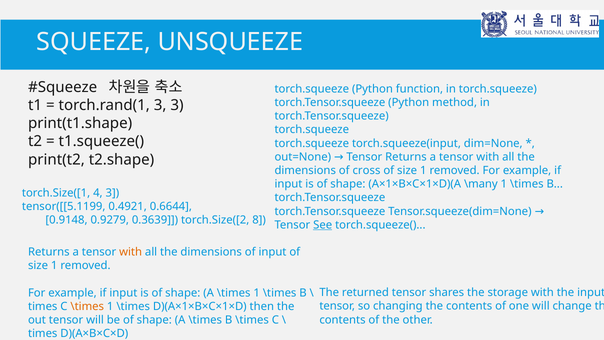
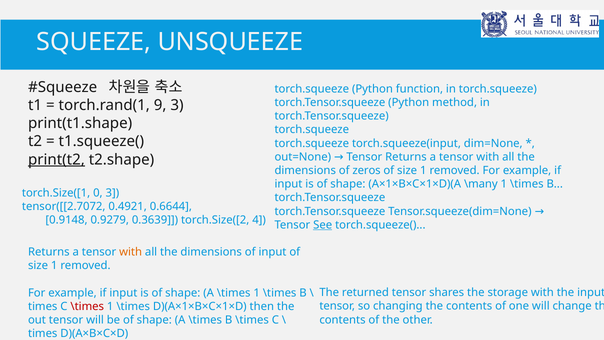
torch.rand(1 3: 3 -> 9 (160, 105)
print(t2 underline: none -> present (56, 160)
cross: cross -> zeros (367, 170)
4: 4 -> 0 (98, 193)
tensor([[5.1199: tensor([[5.1199 -> tensor([[2.7072 (64, 206)
8: 8 -> 4 (259, 220)
\times colour: orange -> red (87, 306)
